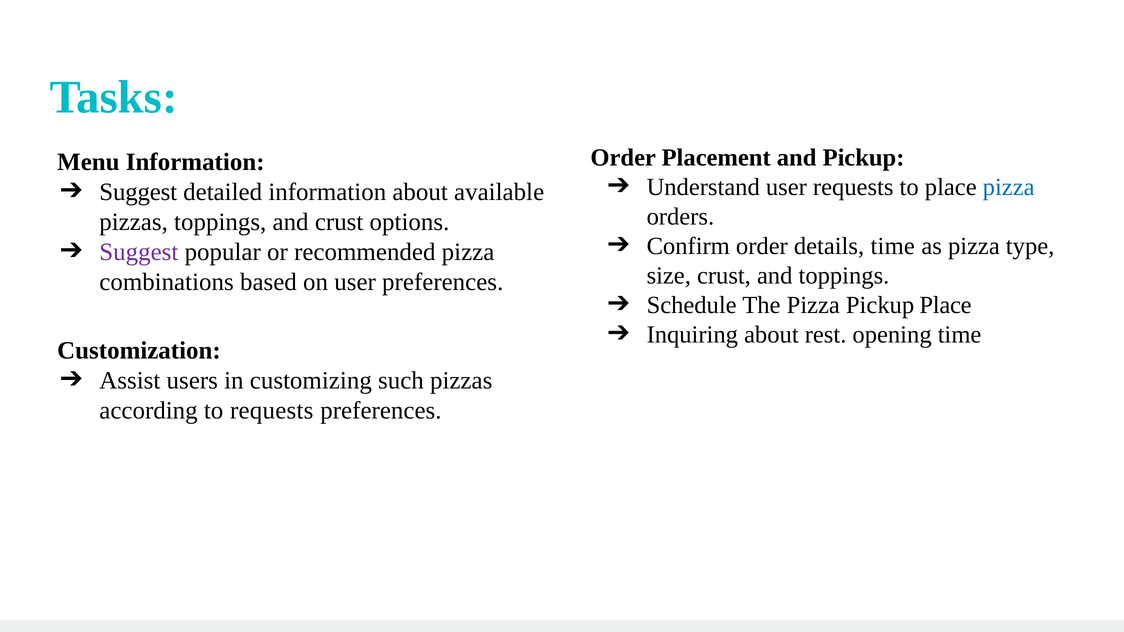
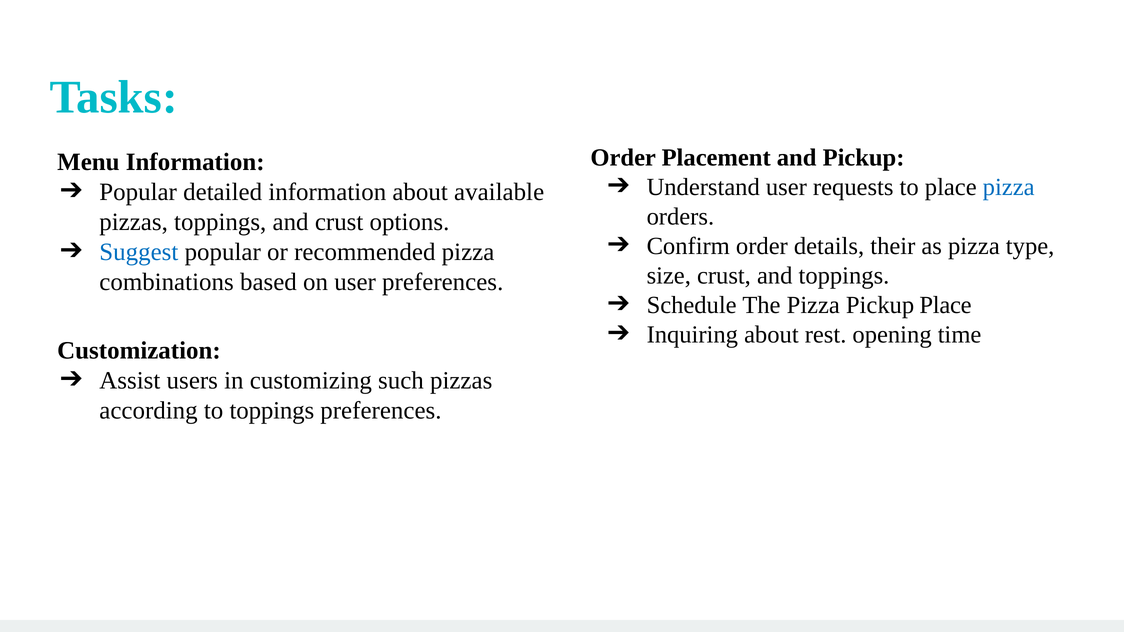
Suggest: Suggest -> Popular (138, 192)
details time: time -> their (893, 246)
Suggest colour: purple -> blue (139, 252)
to requests: requests -> toppings (272, 411)
